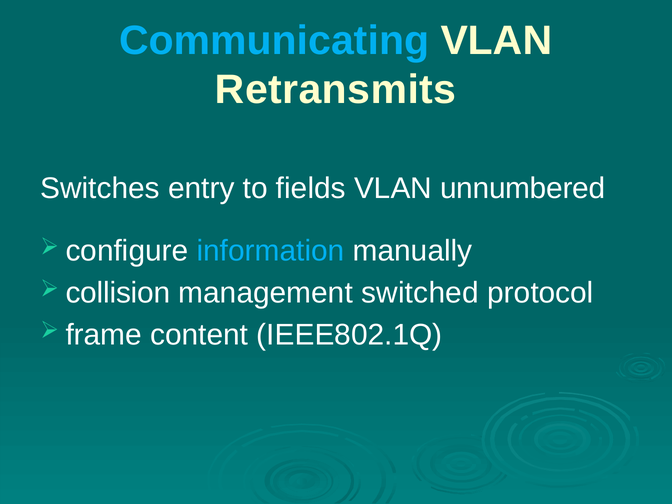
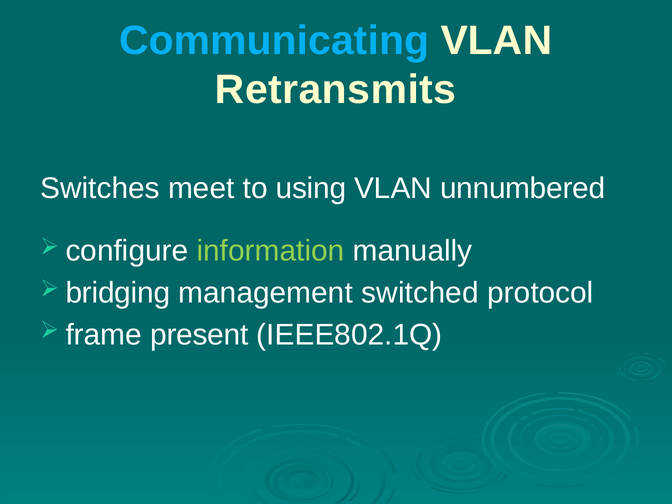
entry: entry -> meet (201, 188)
fields: fields -> using (311, 188)
information colour: light blue -> light green (271, 251)
collision: collision -> bridging (118, 293)
content: content -> present (199, 335)
